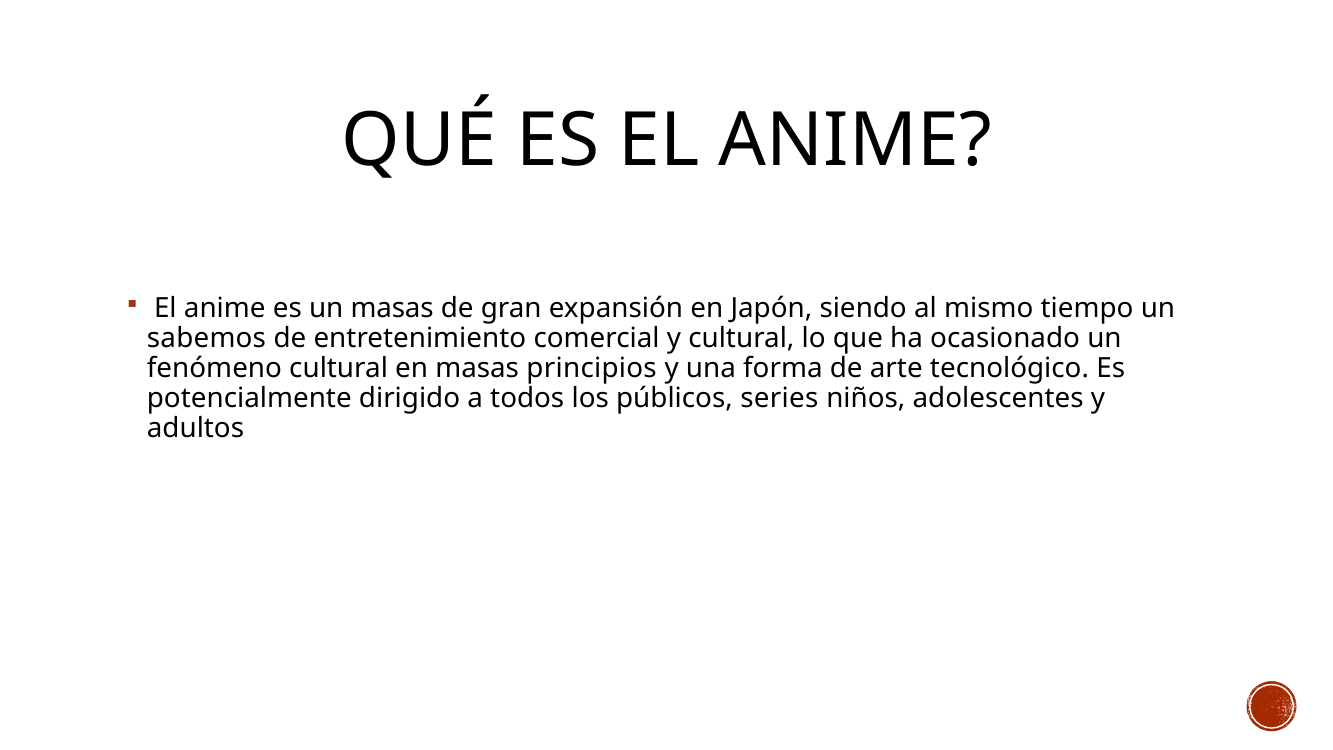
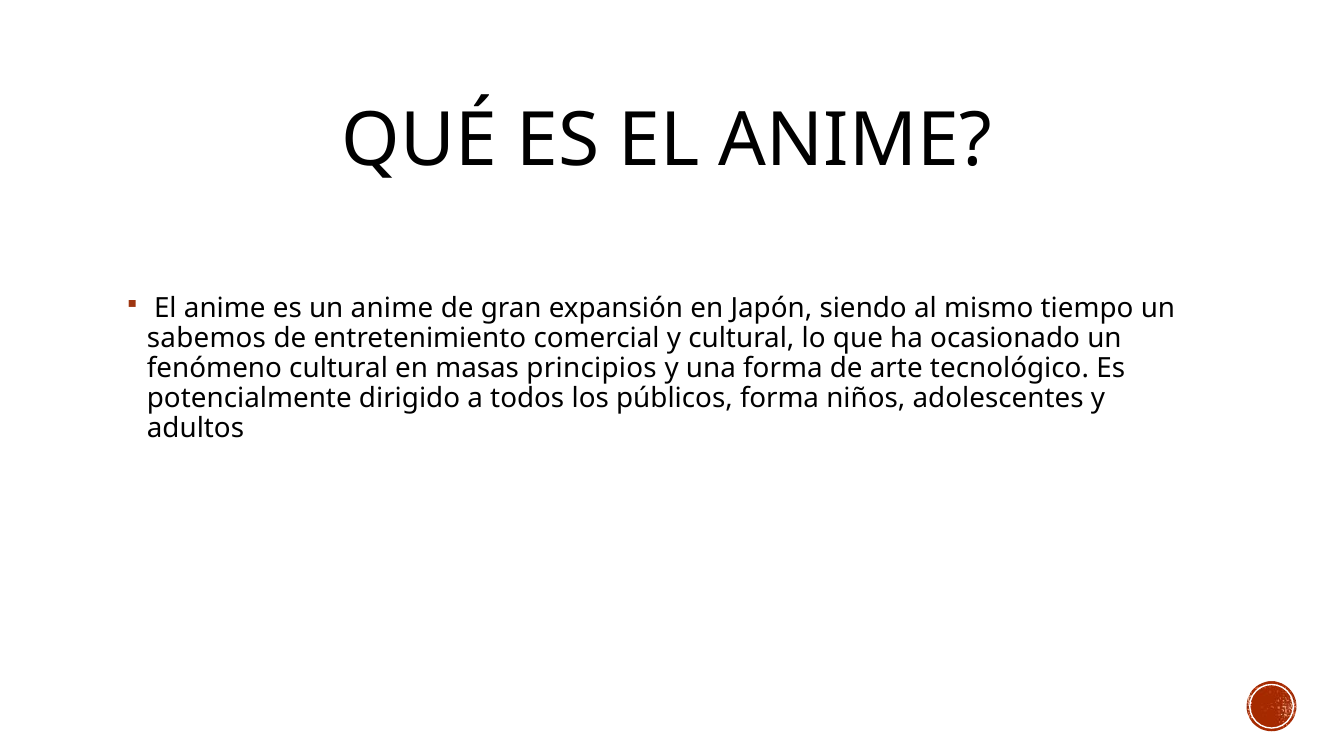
un masas: masas -> anime (392, 308)
públicos series: series -> forma (780, 398)
